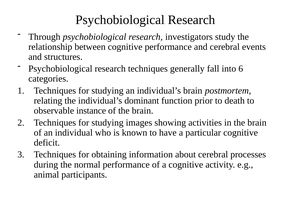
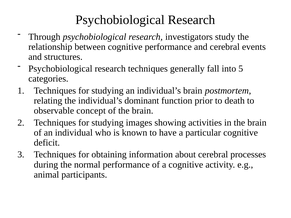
6: 6 -> 5 (241, 69)
instance: instance -> concept (91, 111)
